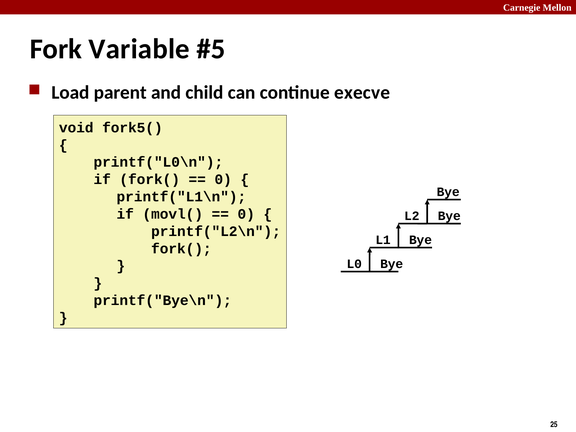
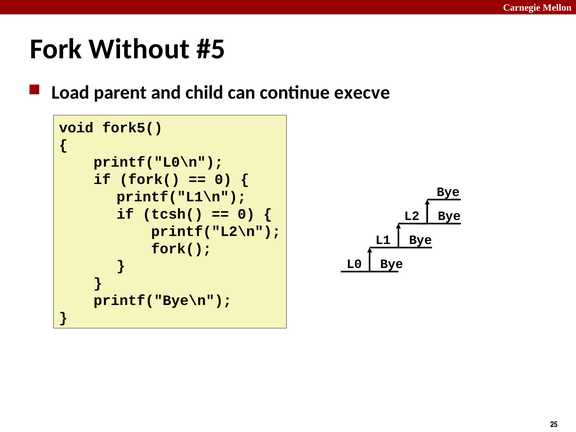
Variable: Variable -> Without (139, 49)
movl(: movl( -> tcsh( (173, 214)
